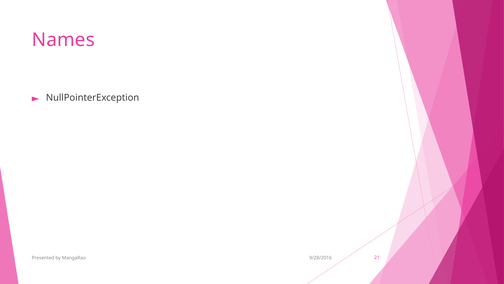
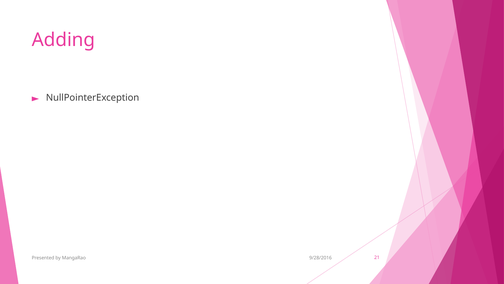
Names: Names -> Adding (63, 40)
